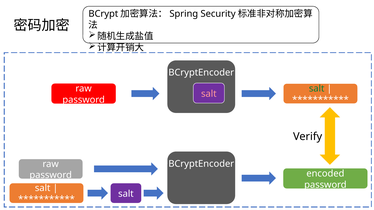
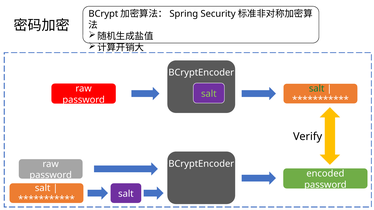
salt colour: pink -> light green (209, 94)
